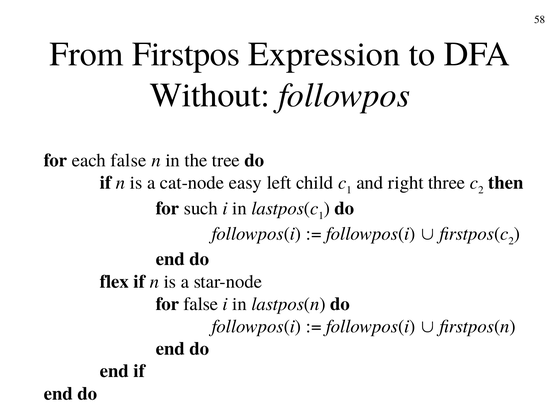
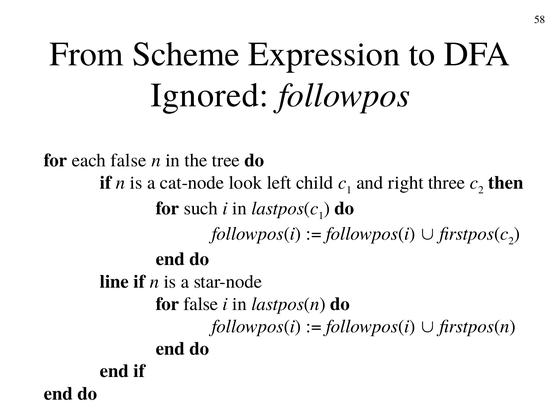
Firstpos: Firstpos -> Scheme (186, 54)
Without: Without -> Ignored (210, 95)
easy: easy -> look (245, 183)
flex: flex -> line (114, 282)
